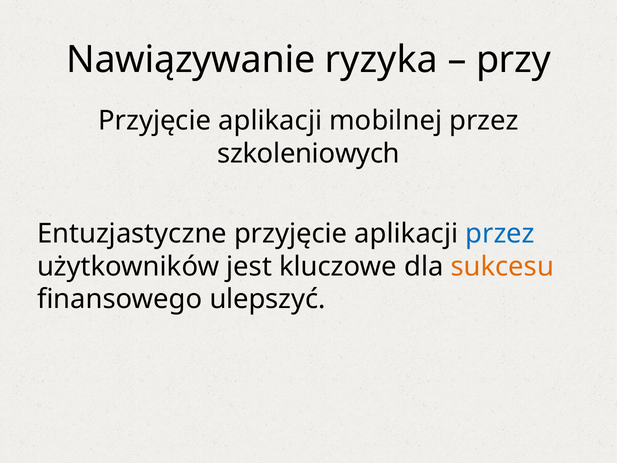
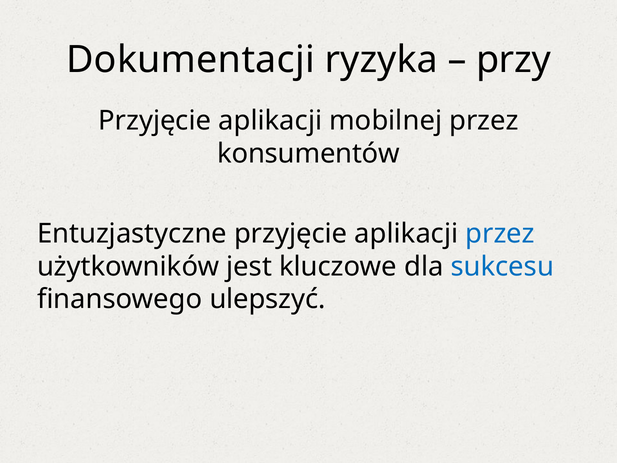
Nawiązywanie: Nawiązywanie -> Dokumentacji (190, 60)
szkoleniowych: szkoleniowych -> konsumentów (308, 154)
sukcesu colour: orange -> blue (502, 266)
